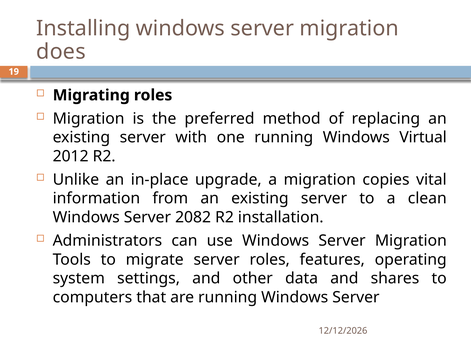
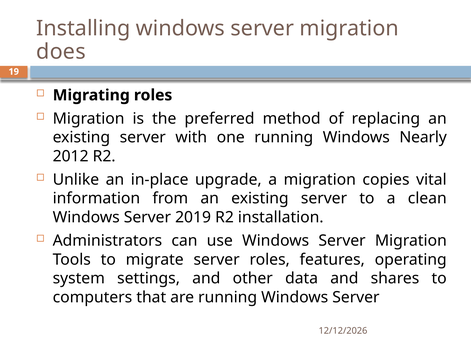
Virtual: Virtual -> Nearly (423, 138)
2082: 2082 -> 2019 (193, 217)
